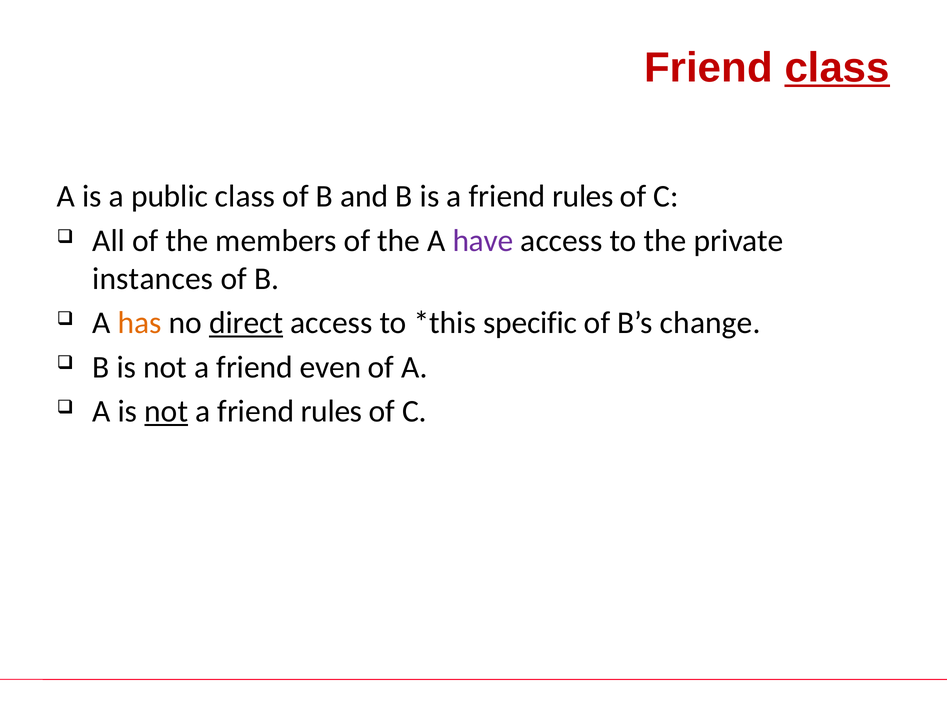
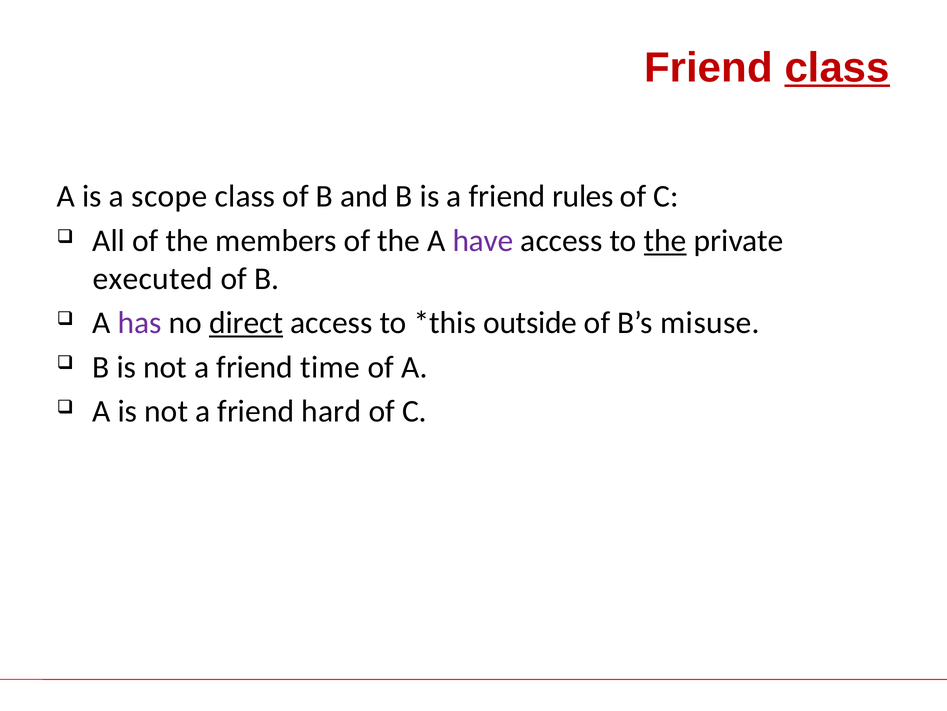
public: public -> scope (169, 196)
the underline: none -> present (665, 241)
instances: instances -> executed (153, 278)
has colour: orange -> purple (140, 323)
specific: specific -> outside (530, 323)
change: change -> misuse (710, 323)
even: even -> time (330, 367)
not underline: present -> none (166, 411)
rules: rules -> hard (331, 411)
